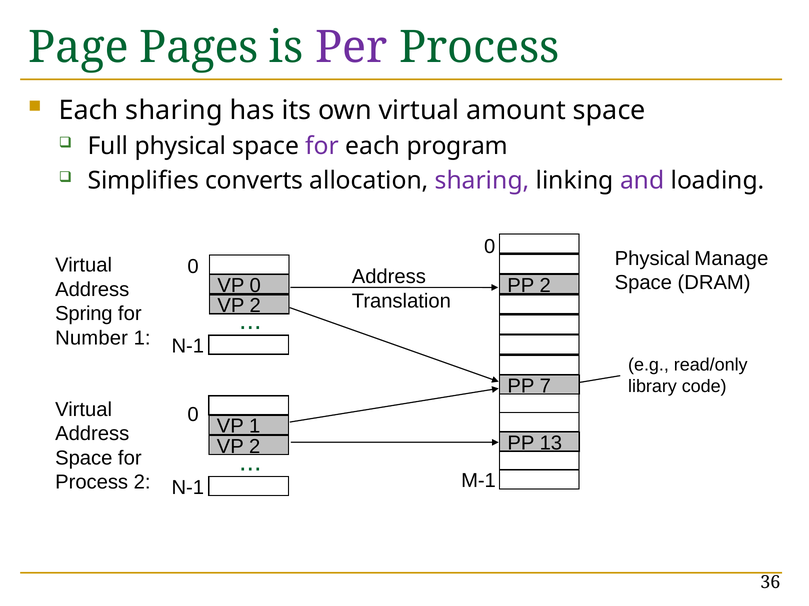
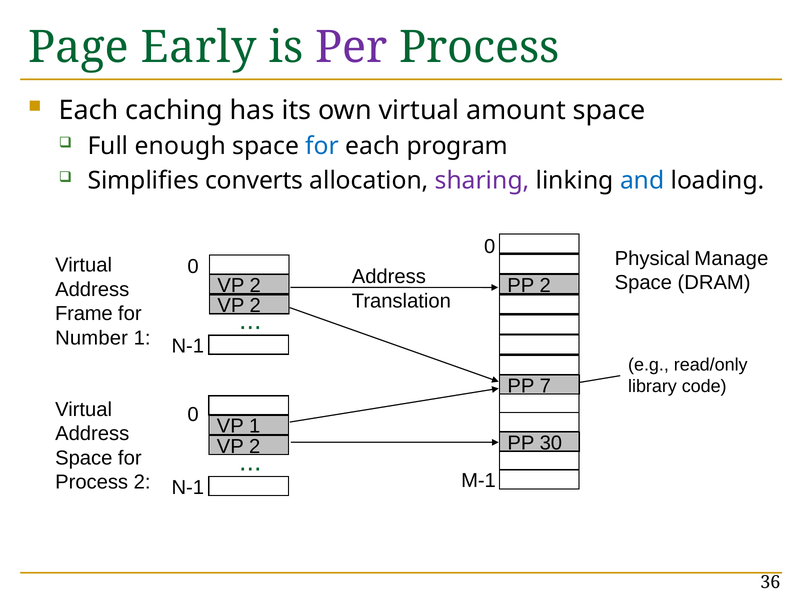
Pages: Pages -> Early (199, 48)
Each sharing: sharing -> caching (174, 110)
Full physical: physical -> enough (180, 146)
for colour: purple -> blue (322, 146)
and colour: purple -> blue (642, 181)
0: 0 -> 2 (255, 286)
Spring: Spring -> Frame (84, 314)
13: 13 -> 30 (551, 444)
